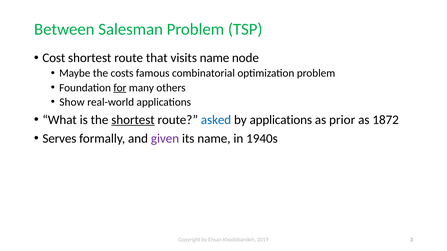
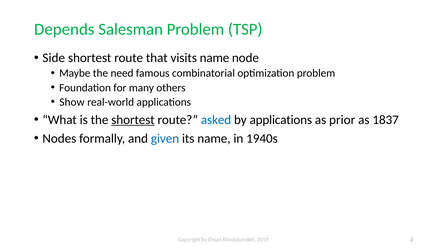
Between: Between -> Depends (64, 29)
Cost: Cost -> Side (54, 58)
costs: costs -> need (122, 73)
for underline: present -> none (120, 88)
1872: 1872 -> 1837 (386, 120)
Serves: Serves -> Nodes (59, 139)
given colour: purple -> blue (165, 139)
